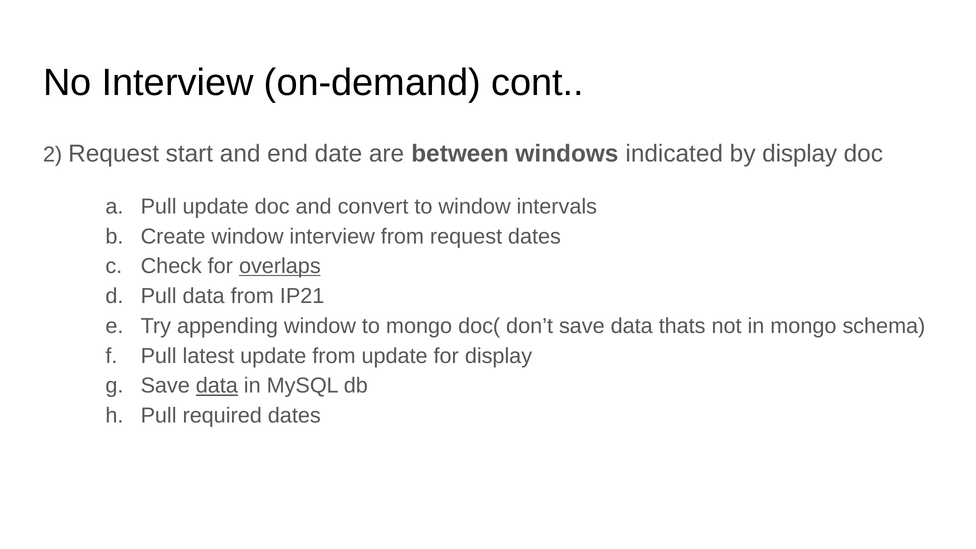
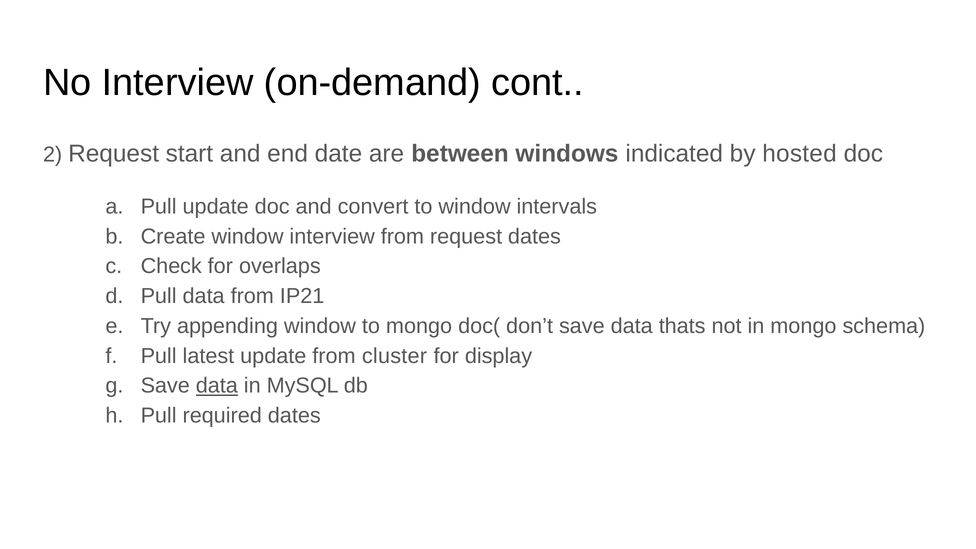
by display: display -> hosted (799, 153)
overlaps underline: present -> none (280, 266)
from update: update -> cluster (394, 356)
